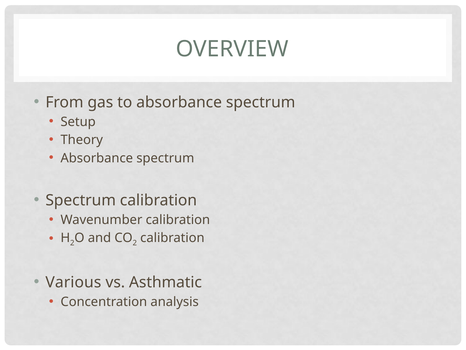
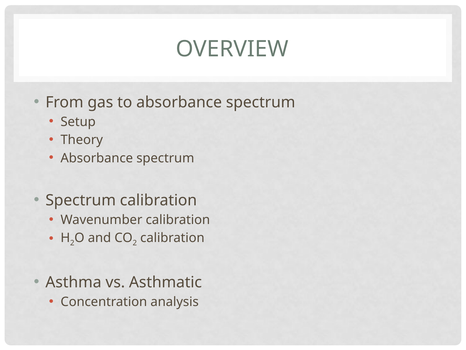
Various: Various -> Asthma (73, 282)
